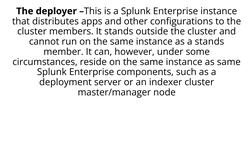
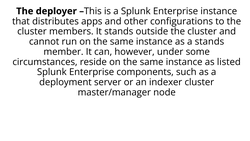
as same: same -> listed (229, 62)
